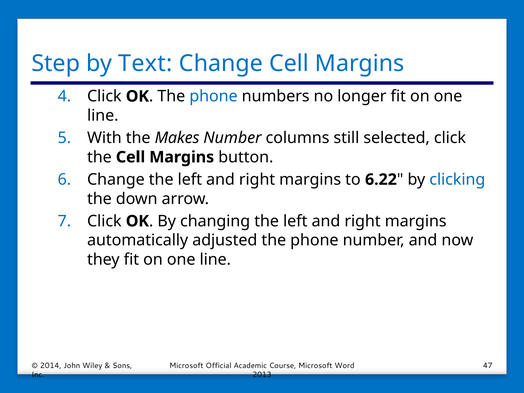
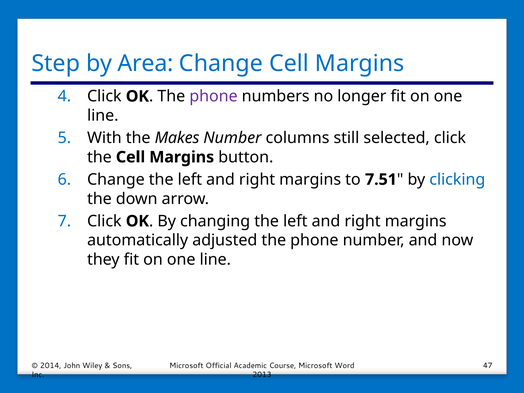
Text: Text -> Area (146, 64)
phone colour: blue -> purple (213, 96)
6.22: 6.22 -> 7.51 (381, 180)
